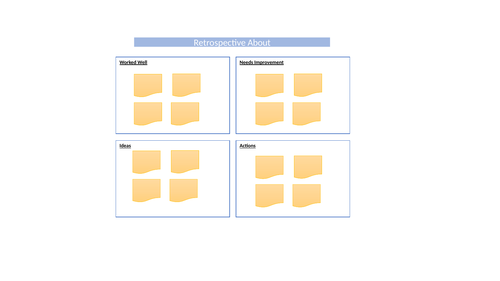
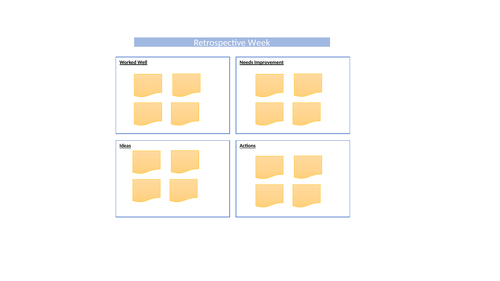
About: About -> Week (259, 43)
